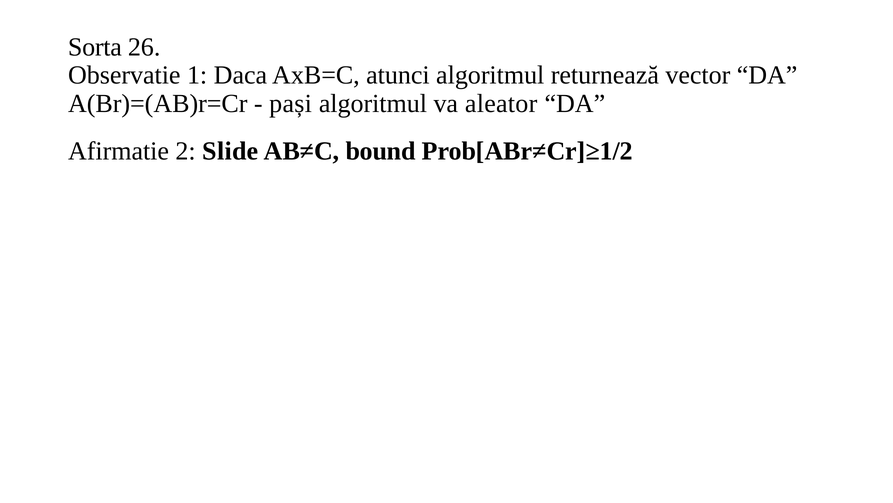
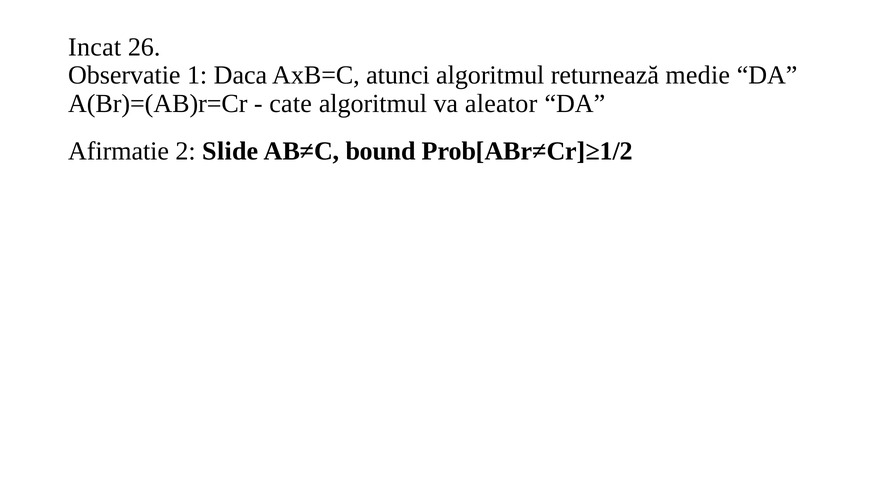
Sorta: Sorta -> Incat (95, 47)
vector: vector -> medie (698, 75)
pași: pași -> cate (291, 103)
